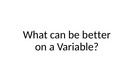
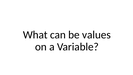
better: better -> values (96, 35)
